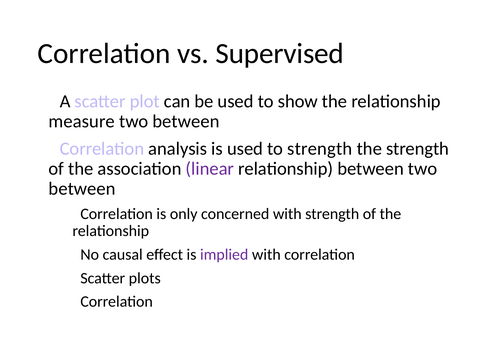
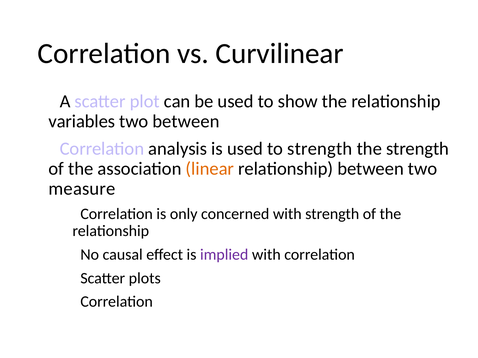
Supervised: Supervised -> Curvilinear (280, 54)
measure: measure -> variables (82, 122)
linear colour: purple -> orange (210, 169)
between: between -> measure (82, 189)
